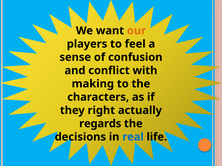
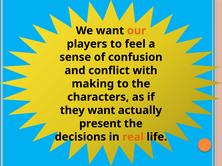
they right: right -> want (101, 111)
regards: regards -> present (100, 124)
real colour: blue -> orange (133, 137)
